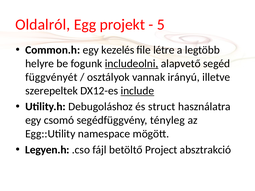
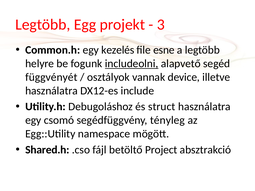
Oldalról: Oldalról -> Legtöbb (43, 25)
5: 5 -> 3 (161, 25)
létre: létre -> esne (164, 50)
irányú: irányú -> device (184, 77)
szerepeltek: szerepeltek -> használatra (52, 91)
include underline: present -> none (137, 91)
Legyen.h: Legyen.h -> Shared.h (47, 150)
